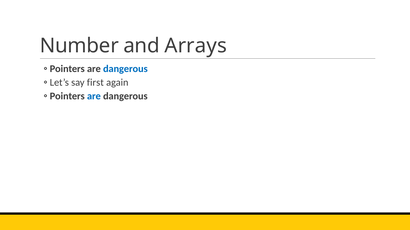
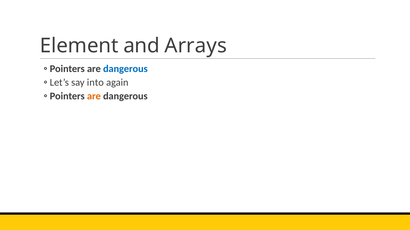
Number: Number -> Element (79, 46)
first: first -> into (95, 83)
are colour: blue -> orange (94, 96)
